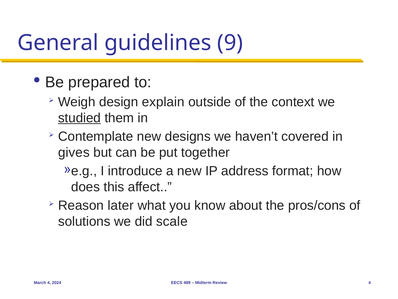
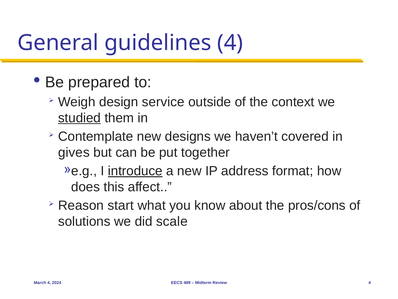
guidelines 9: 9 -> 4 (230, 43)
explain: explain -> service (163, 102)
introduce underline: none -> present (135, 171)
later: later -> start (121, 205)
